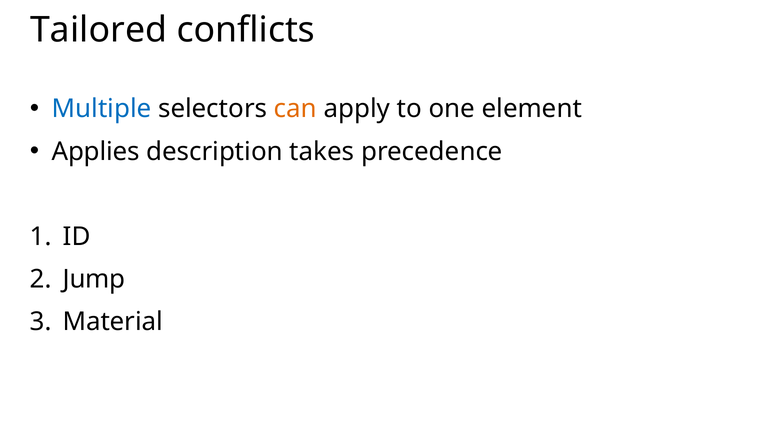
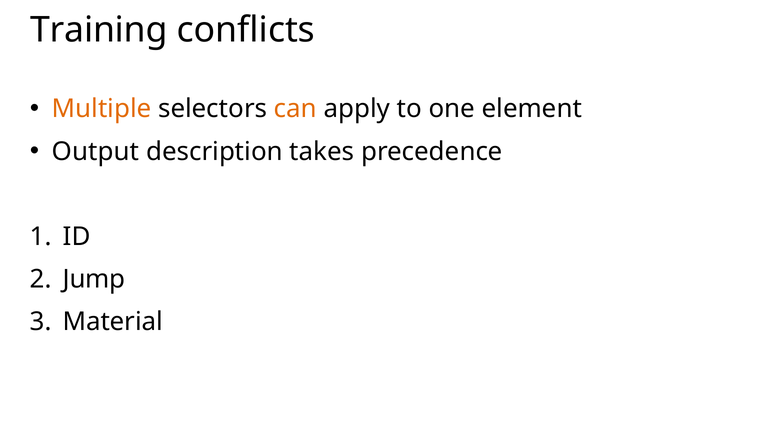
Tailored: Tailored -> Training (99, 30)
Multiple colour: blue -> orange (102, 109)
Applies: Applies -> Output (96, 151)
